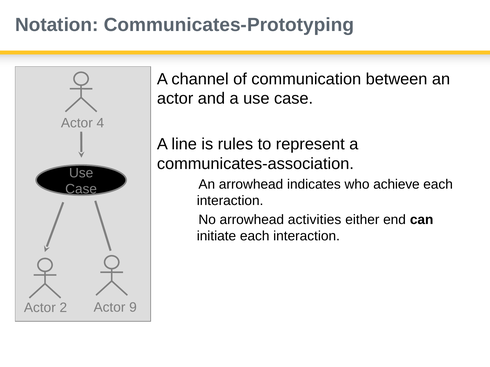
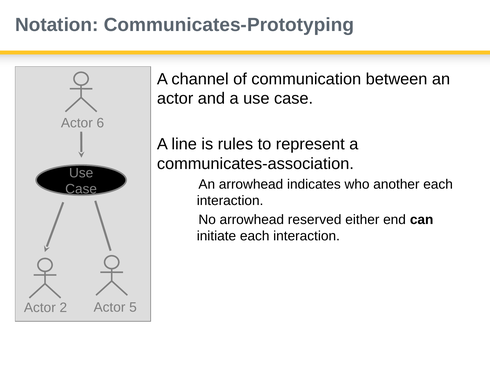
4: 4 -> 6 (100, 123)
achieve: achieve -> another (396, 185)
activities: activities -> reserved (315, 220)
9: 9 -> 5 (133, 308)
